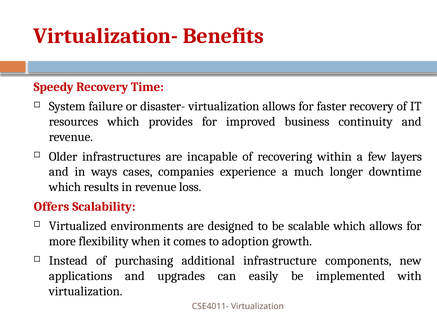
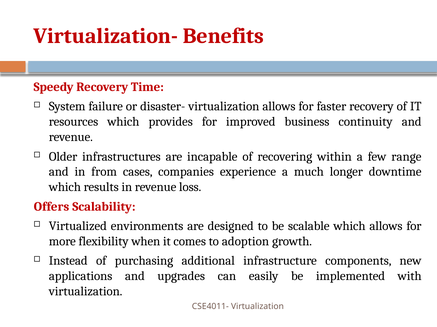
layers: layers -> range (406, 157)
ways: ways -> from (104, 172)
